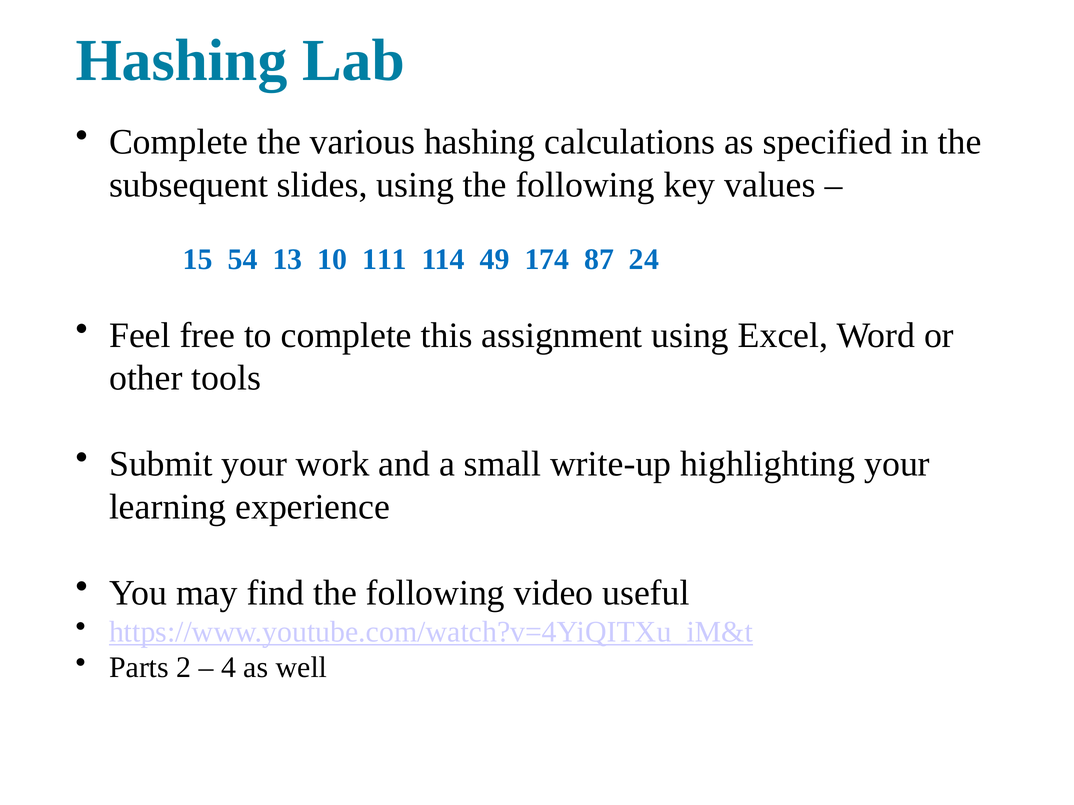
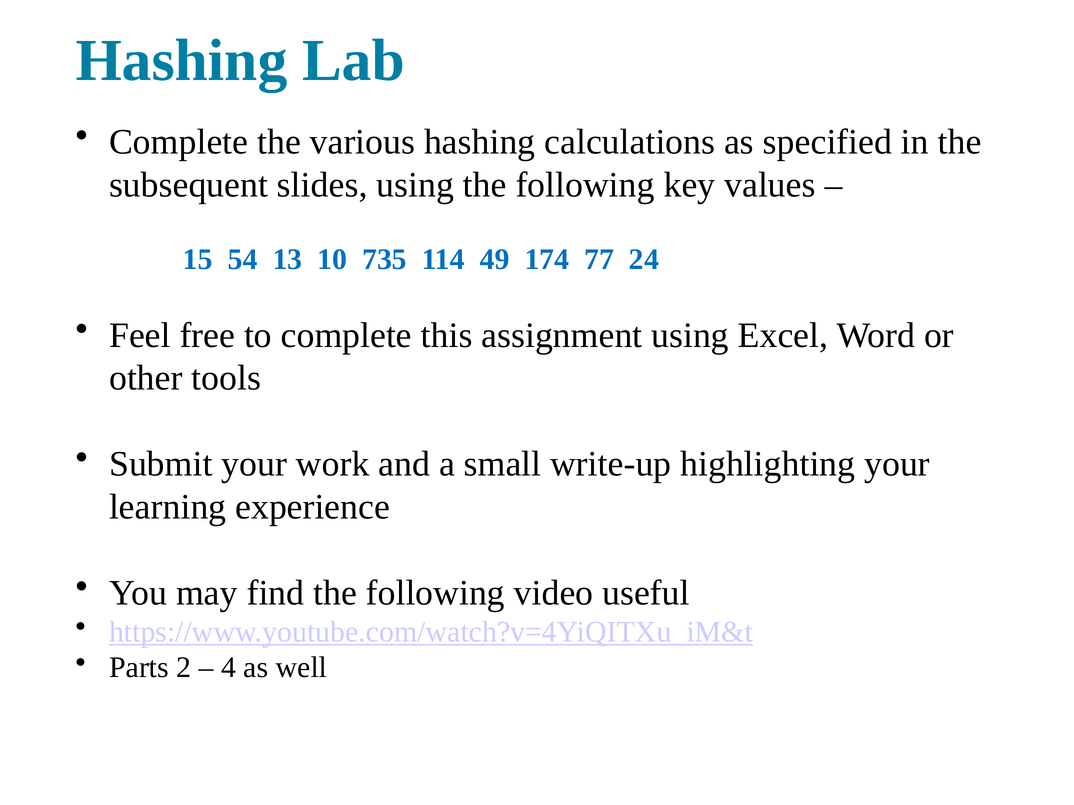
111: 111 -> 735 (385, 260)
87: 87 -> 77 (599, 260)
